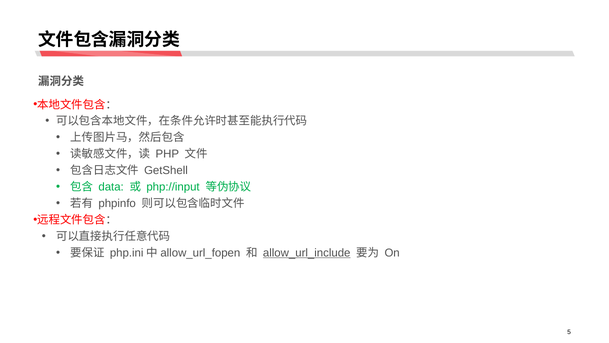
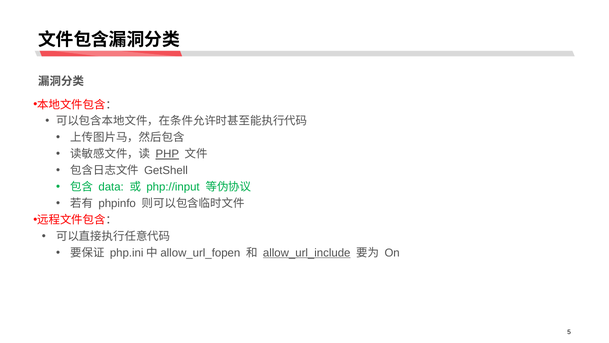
PHP underline: none -> present (167, 154)
